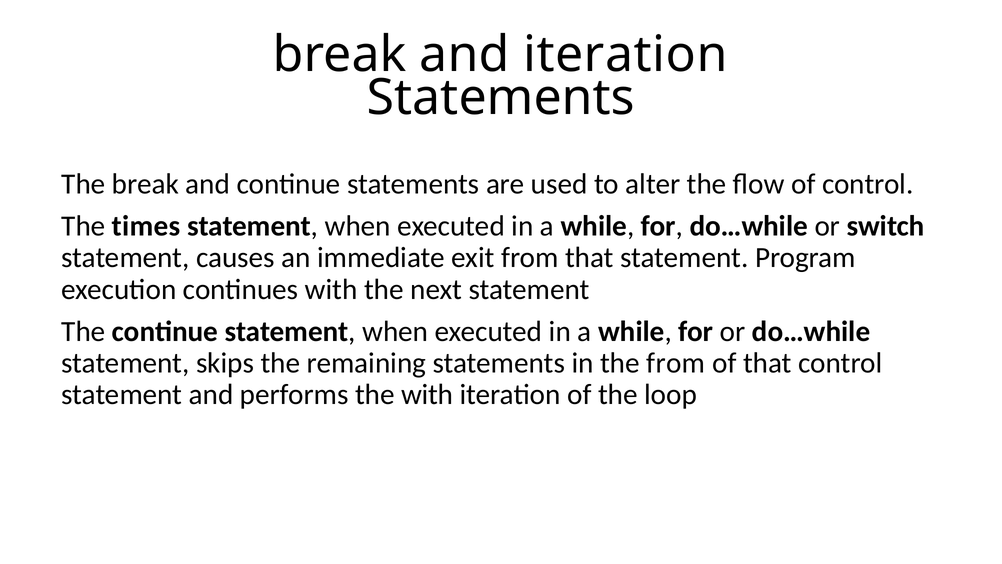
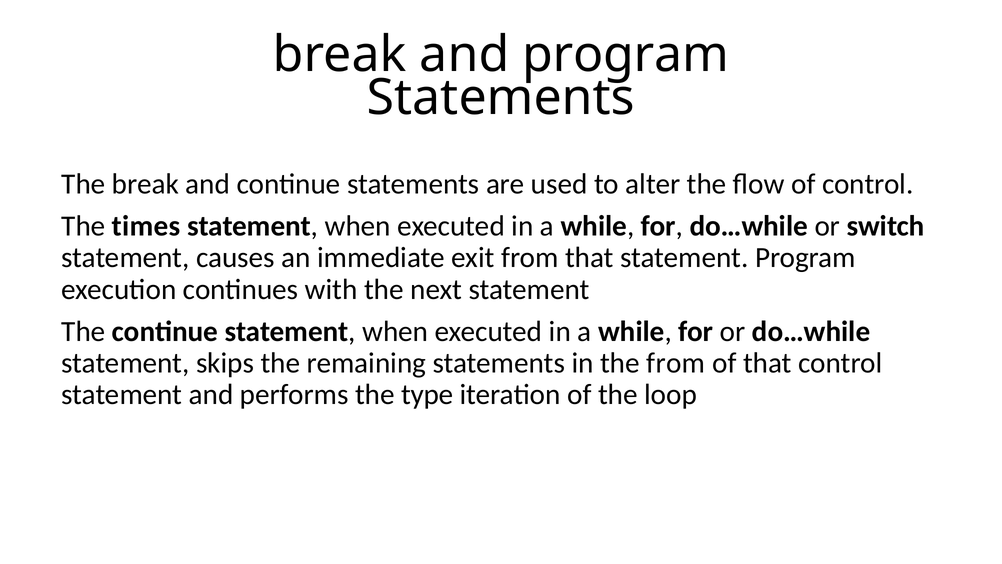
and iteration: iteration -> program (626, 54)
the with: with -> type (427, 394)
